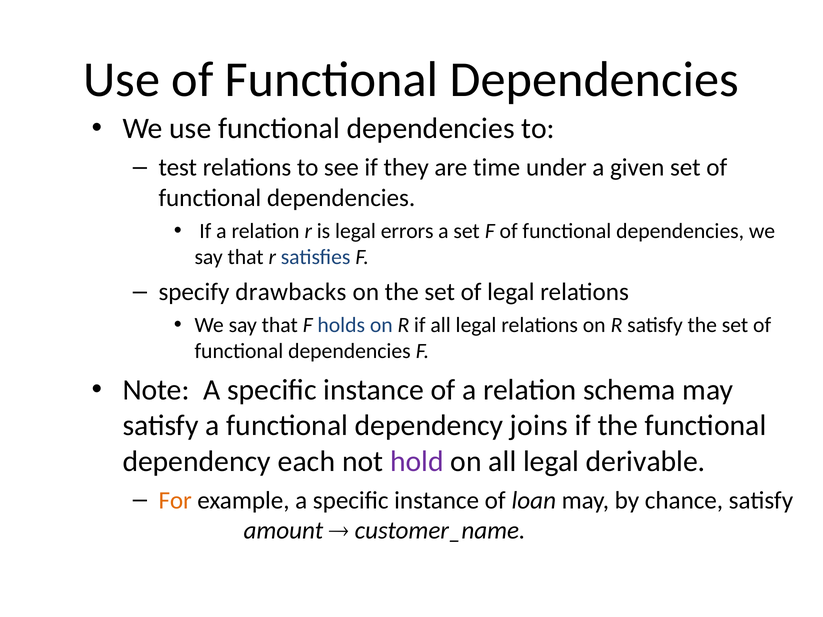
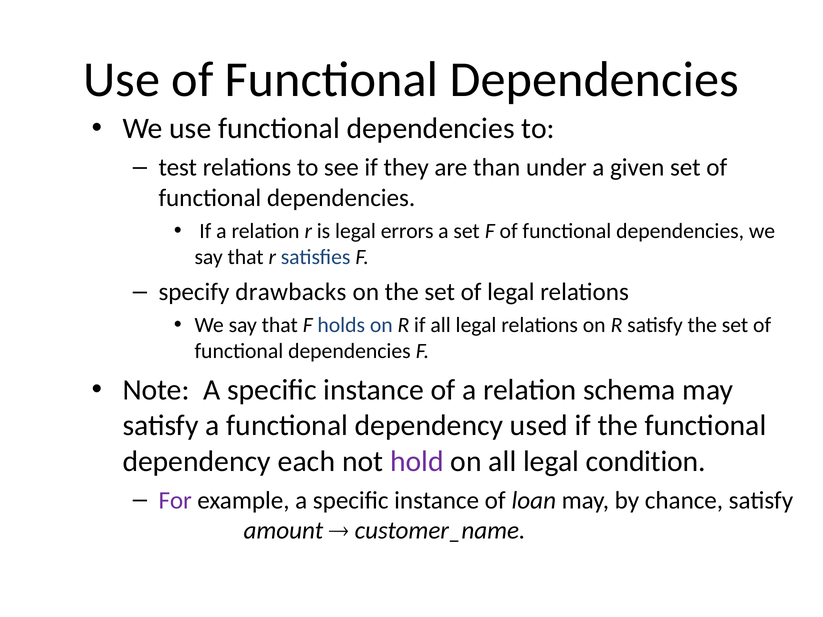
time: time -> than (497, 168)
joins: joins -> used (539, 426)
derivable: derivable -> condition (646, 461)
For colour: orange -> purple (175, 500)
